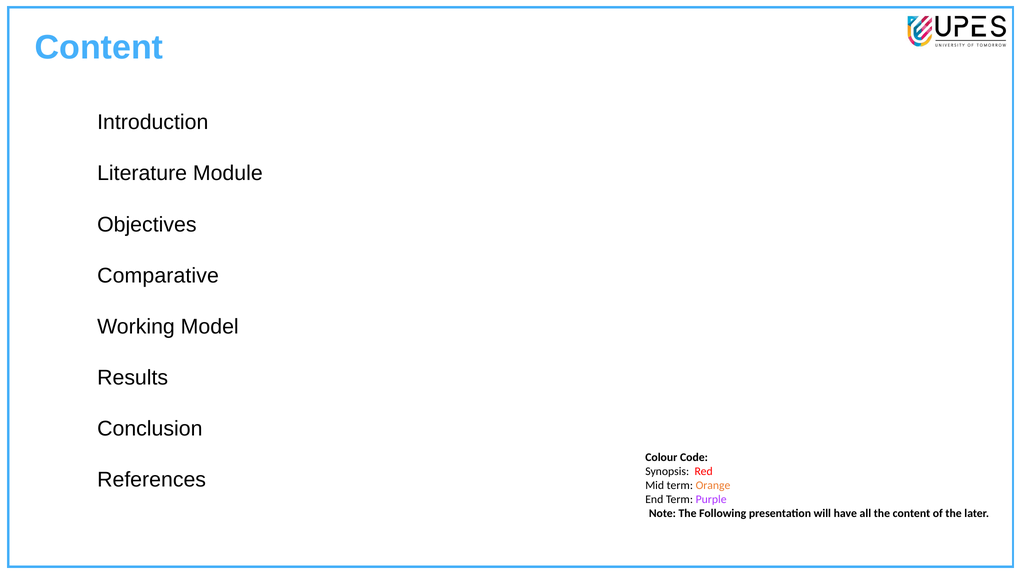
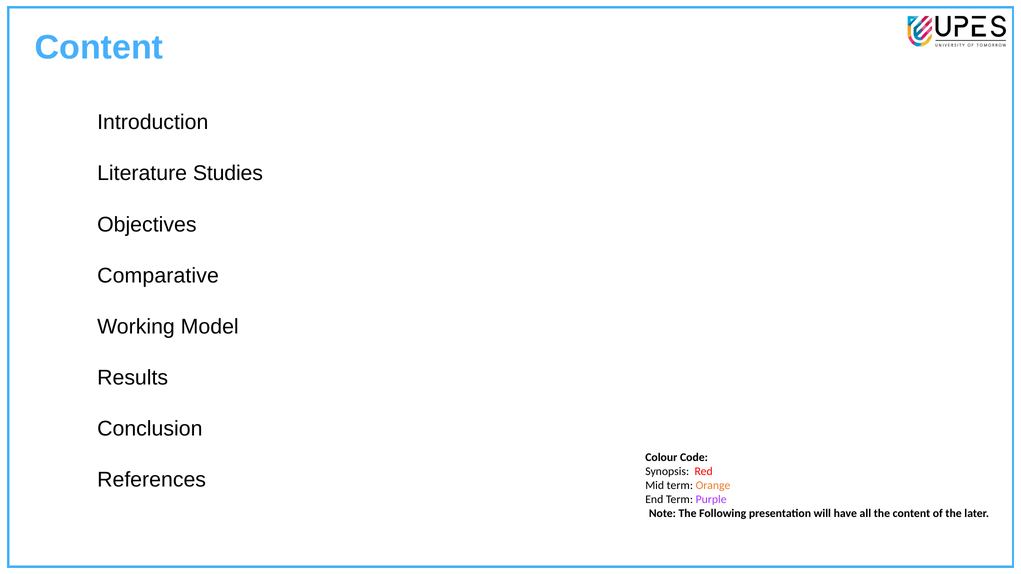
Module: Module -> Studies (228, 174)
